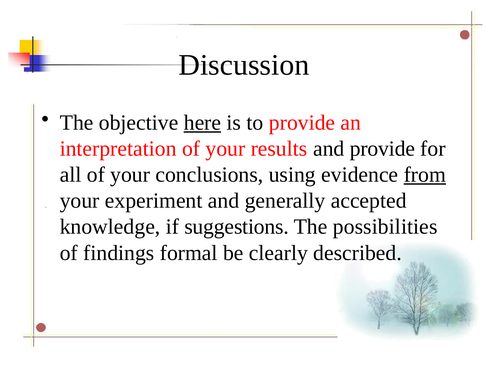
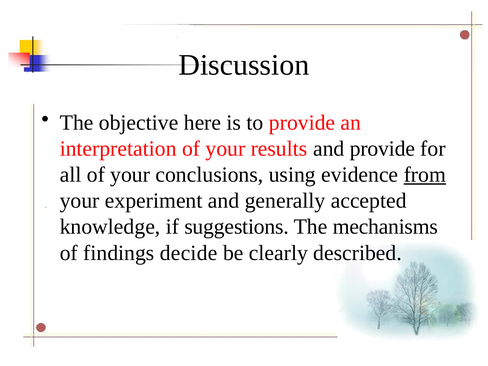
here underline: present -> none (202, 123)
possibilities: possibilities -> mechanisms (385, 227)
formal: formal -> decide (189, 253)
